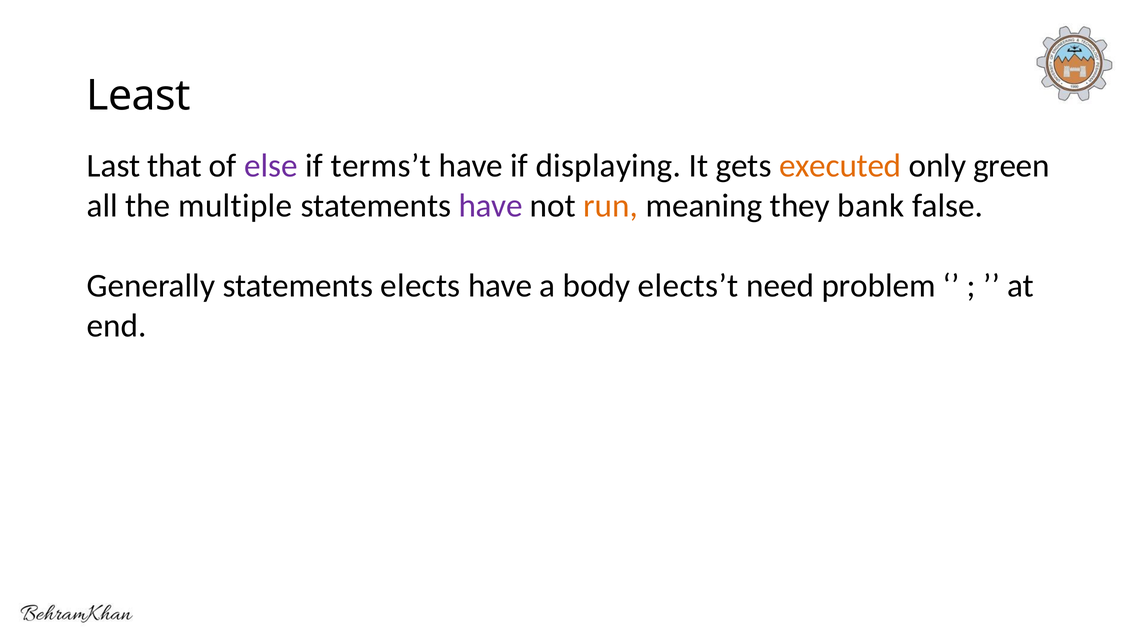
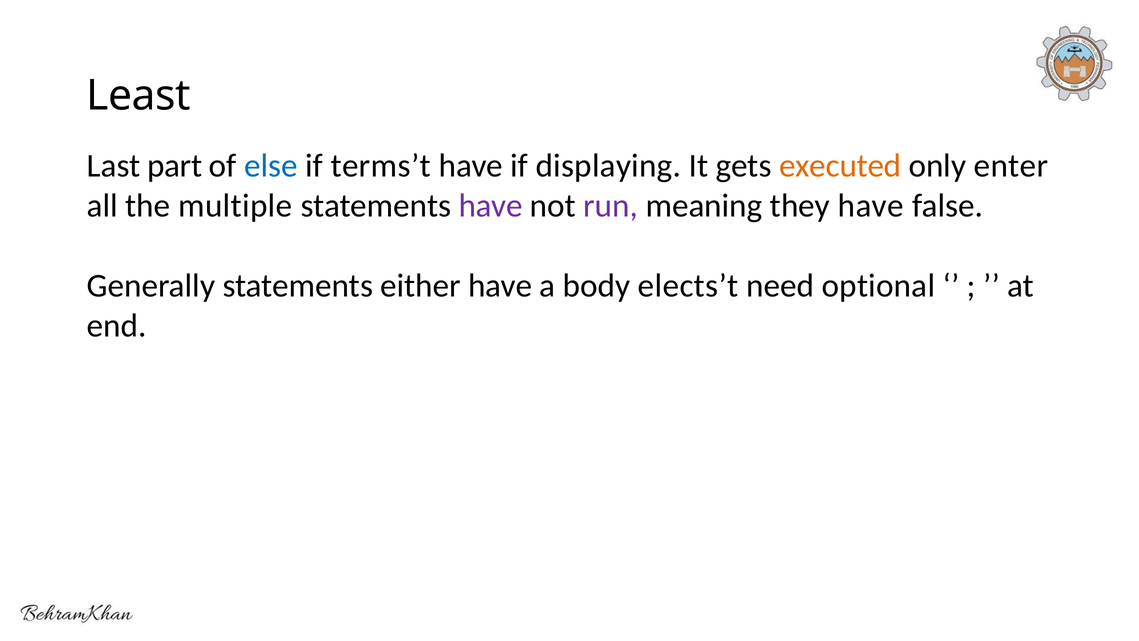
that: that -> part (175, 166)
else colour: purple -> blue (271, 166)
green: green -> enter (1011, 166)
run colour: orange -> purple (611, 206)
they bank: bank -> have (871, 206)
elects: elects -> either (421, 286)
problem: problem -> optional (878, 286)
